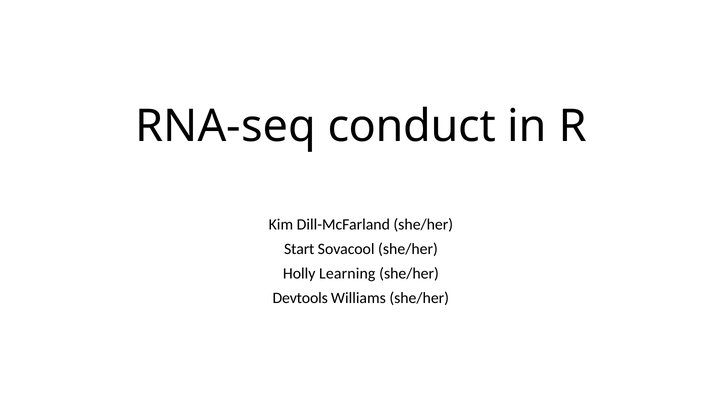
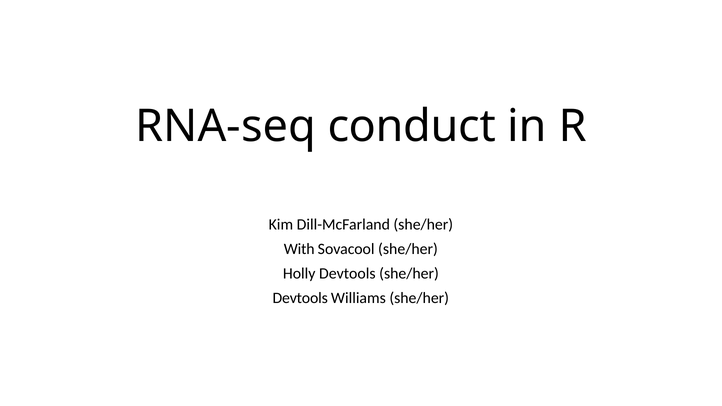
Start: Start -> With (299, 249)
Holly Learning: Learning -> Devtools (347, 274)
